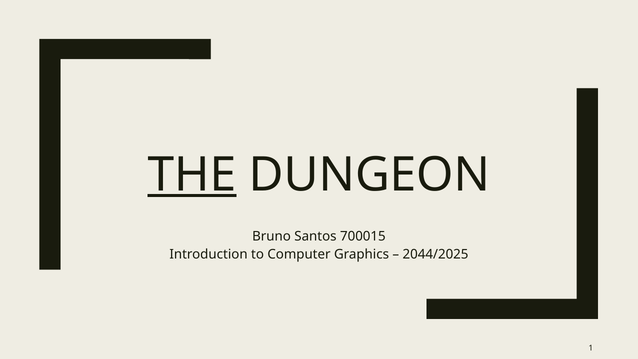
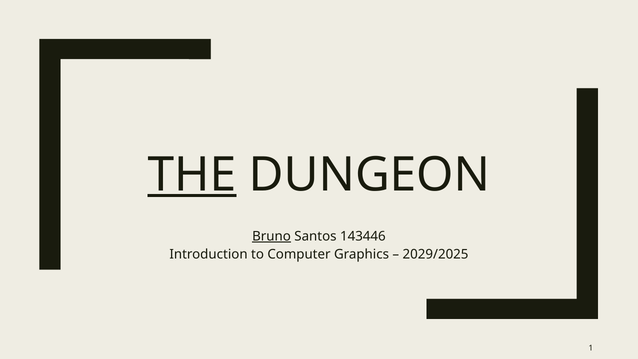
Bruno underline: none -> present (272, 236)
700015: 700015 -> 143446 (363, 236)
2044/2025: 2044/2025 -> 2029/2025 (436, 254)
